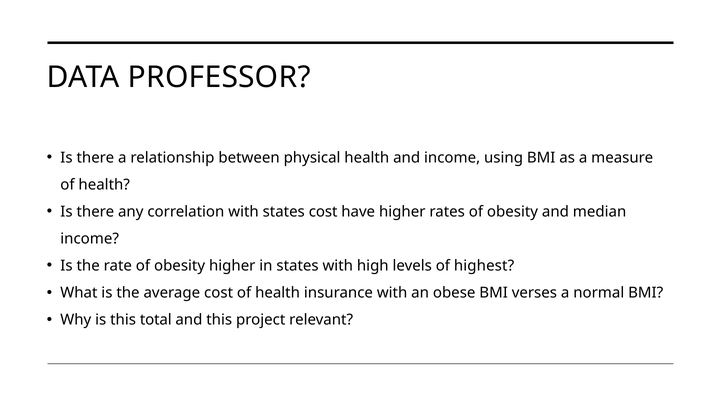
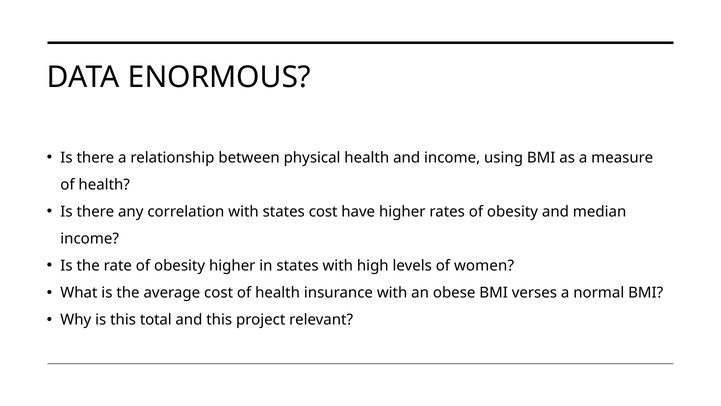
PROFESSOR: PROFESSOR -> ENORMOUS (219, 77)
highest: highest -> women (484, 266)
